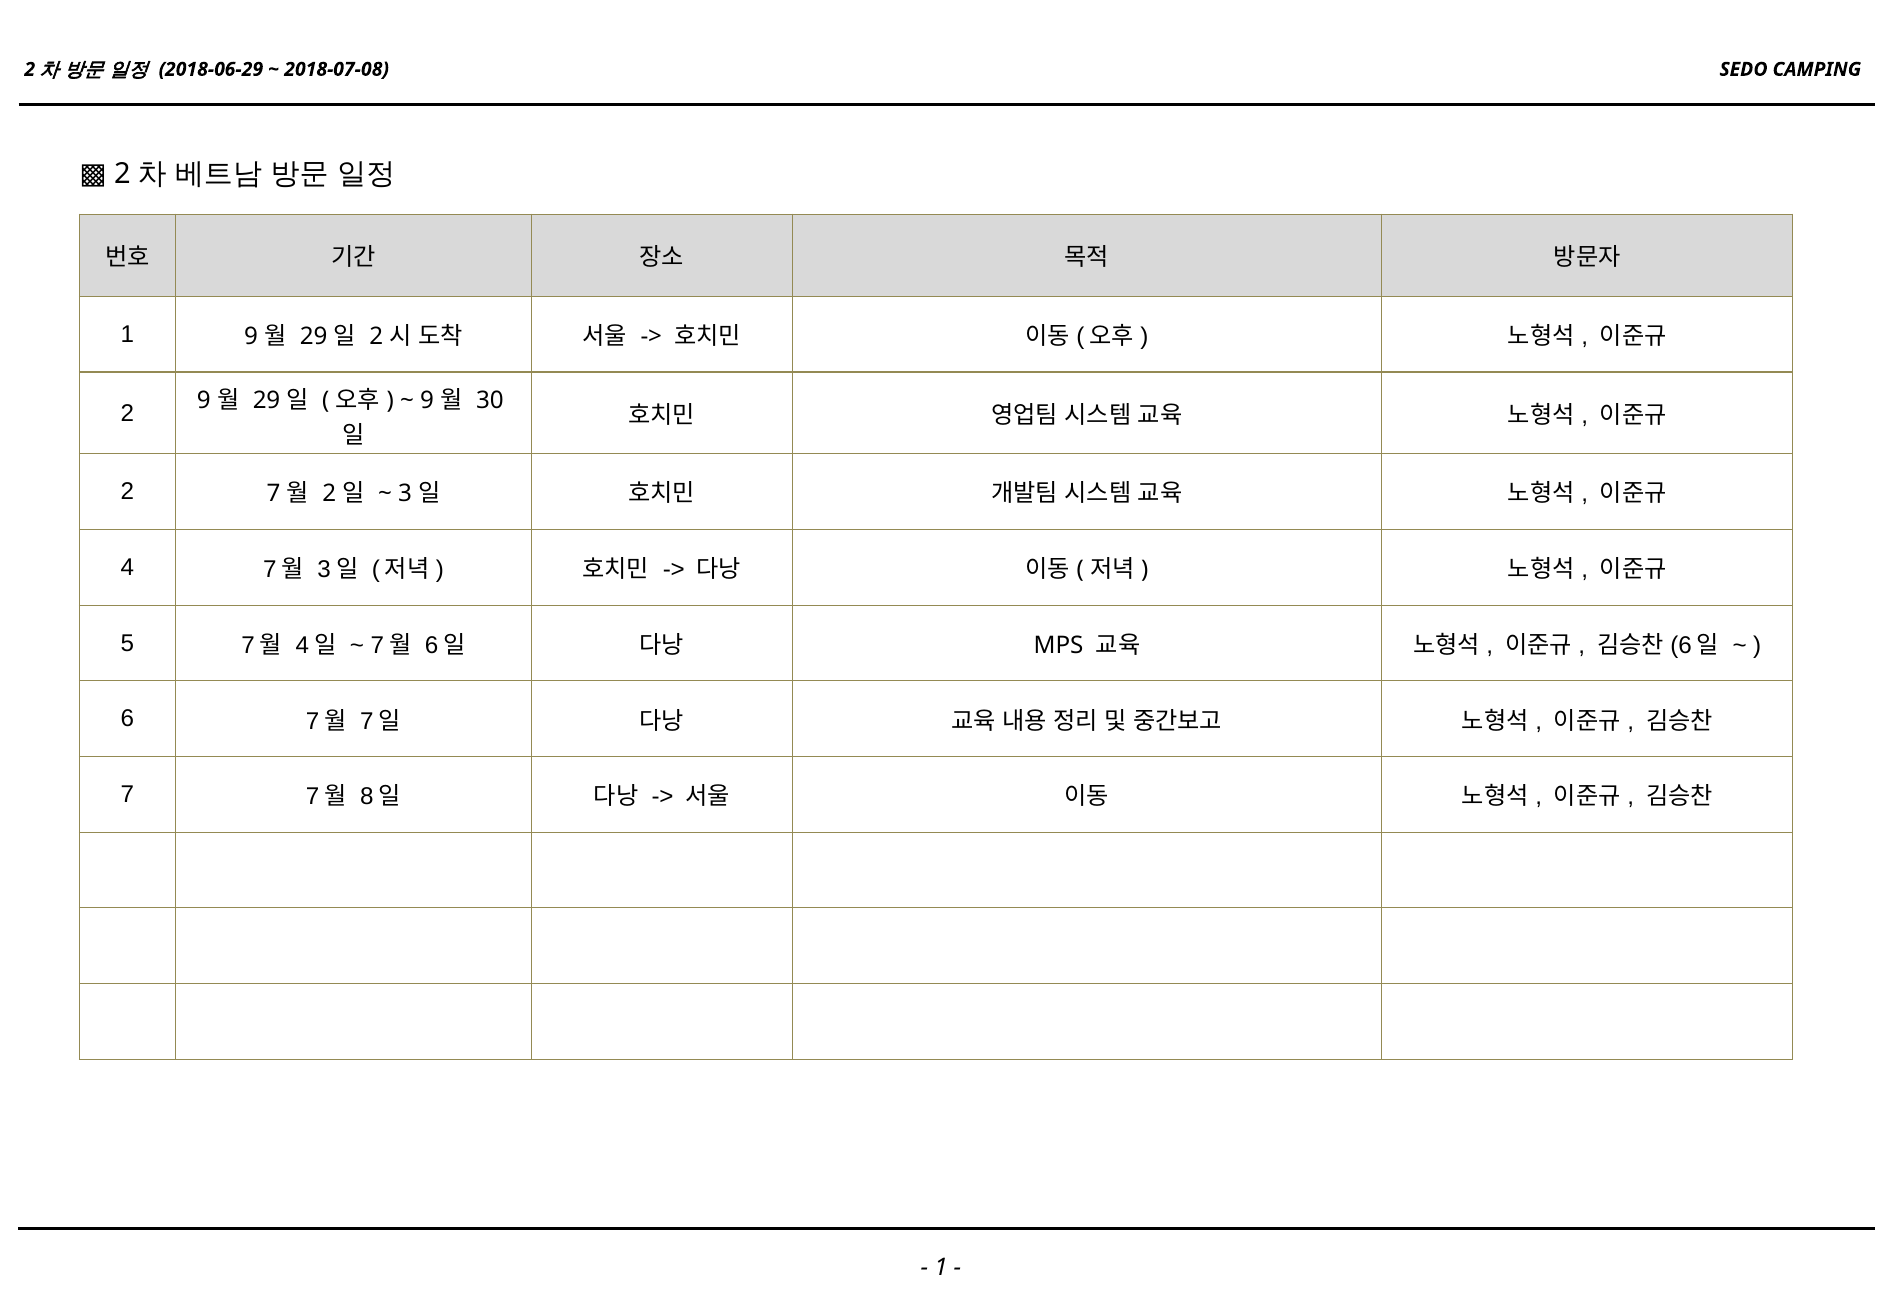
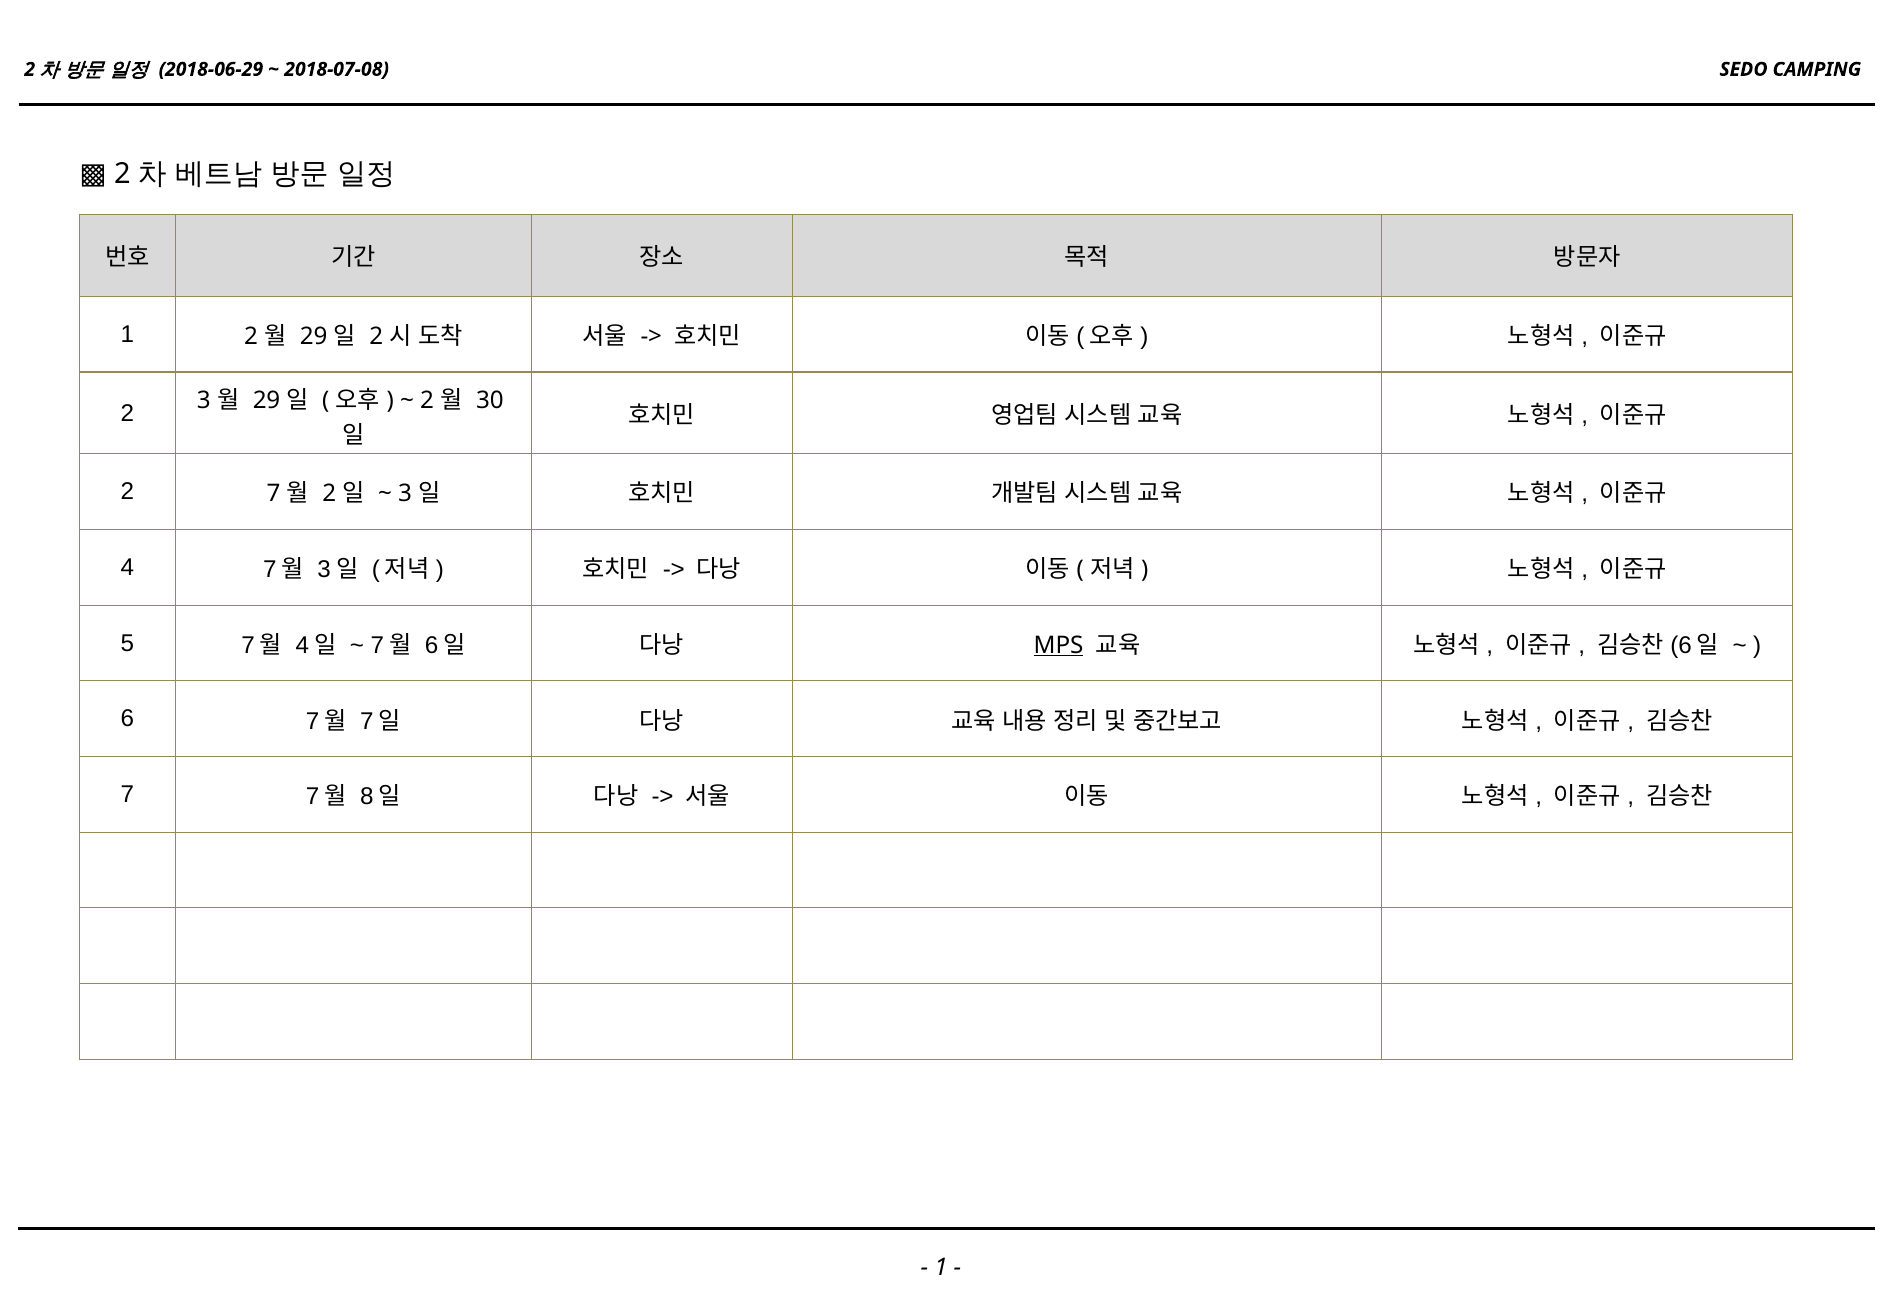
1 9: 9 -> 2 (251, 336)
2 9: 9 -> 3 (204, 400)
9: 9 -> 2 (427, 400)
MPS underline: none -> present (1059, 645)
